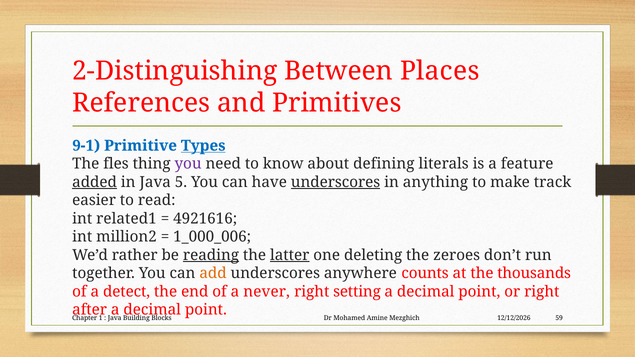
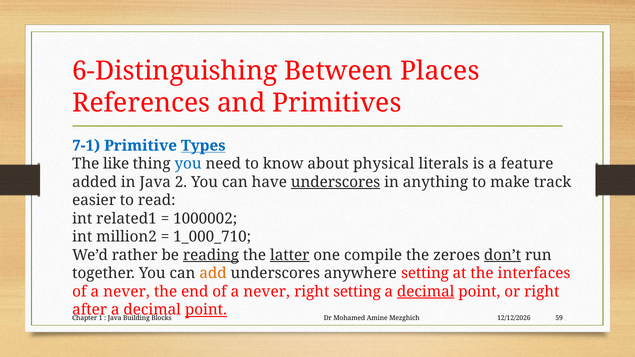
2-Distinguishing: 2-Distinguishing -> 6-Distinguishing (175, 71)
9-1: 9-1 -> 7-1 (86, 146)
fles: fles -> like (116, 164)
you colour: purple -> blue (188, 164)
defining: defining -> physical (384, 164)
added underline: present -> none (95, 182)
5: 5 -> 2 (181, 182)
4921616: 4921616 -> 1000002 (205, 219)
1_000_006: 1_000_006 -> 1_000_710 (212, 237)
deleting: deleting -> compile (373, 255)
don’t underline: none -> present (503, 255)
anywhere counts: counts -> setting (425, 273)
thousands: thousands -> interfaces (534, 273)
detect: detect -> never (126, 292)
decimal underline: none -> present (426, 292)
point underline: none -> present (206, 310)
